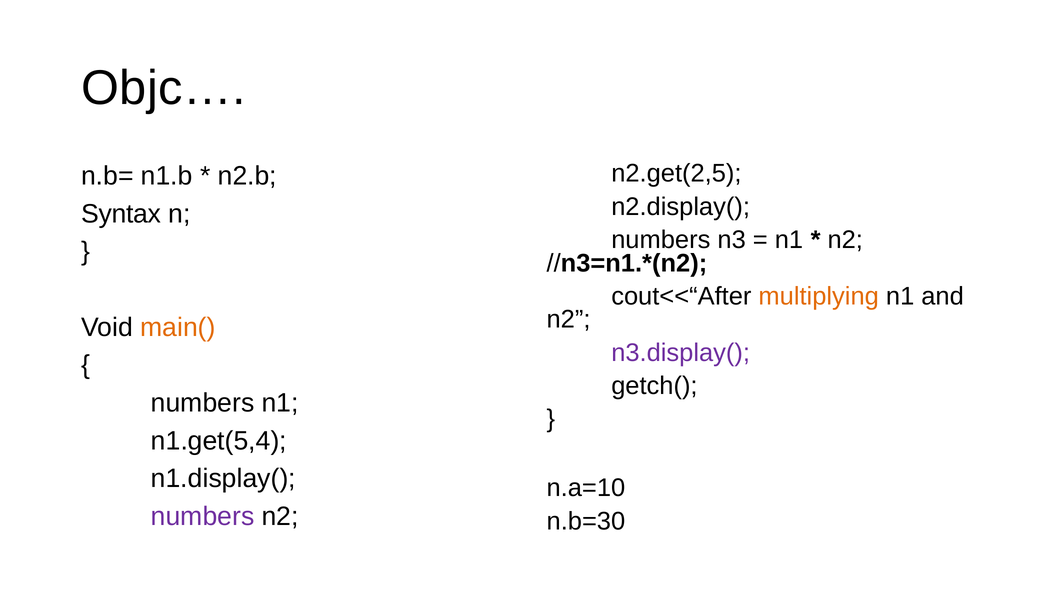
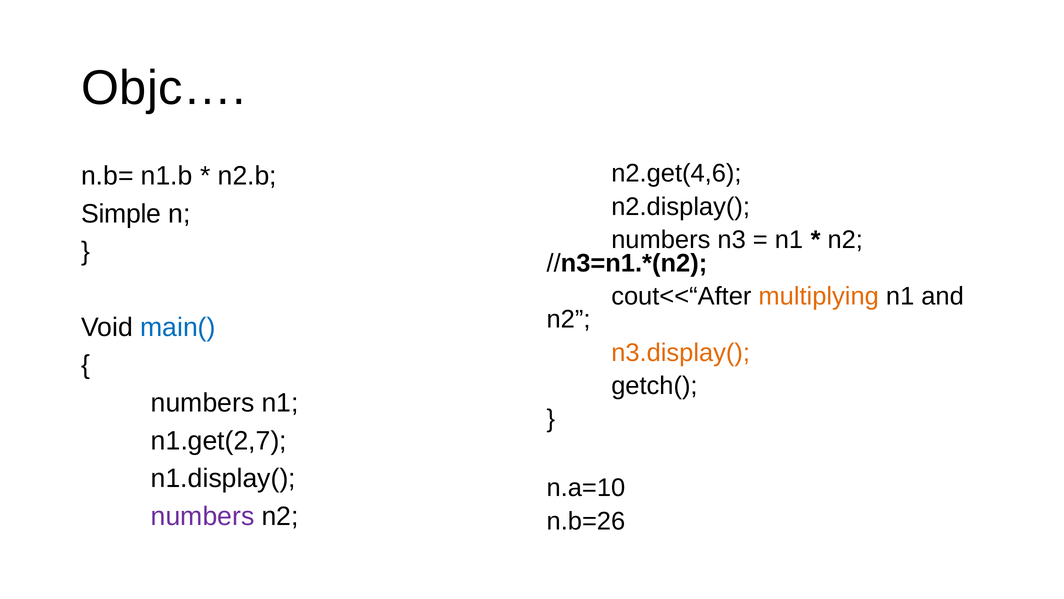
n2.get(2,5: n2.get(2,5 -> n2.get(4,6 (676, 173)
Syntax: Syntax -> Simple (121, 214)
main( colour: orange -> blue (178, 327)
n3.display( colour: purple -> orange (681, 352)
n1.get(5,4: n1.get(5,4 -> n1.get(2,7 (219, 440)
n.b=30: n.b=30 -> n.b=26 (586, 521)
